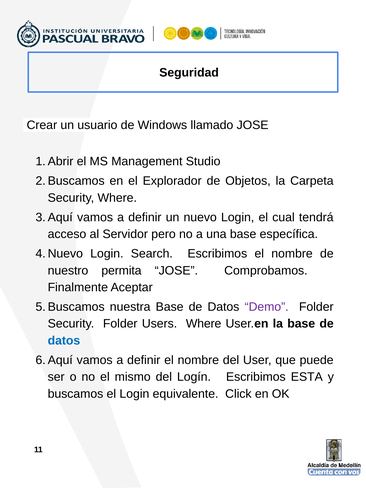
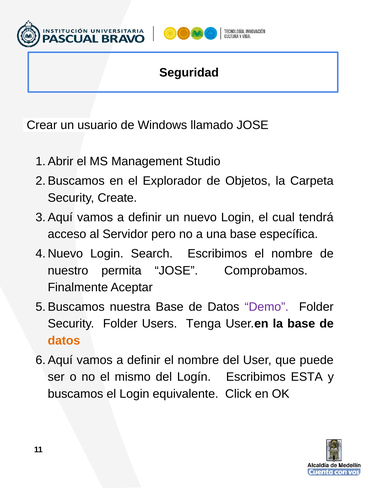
Security Where: Where -> Create (117, 198)
Users Where: Where -> Tenga (203, 324)
datos colour: blue -> orange (64, 341)
